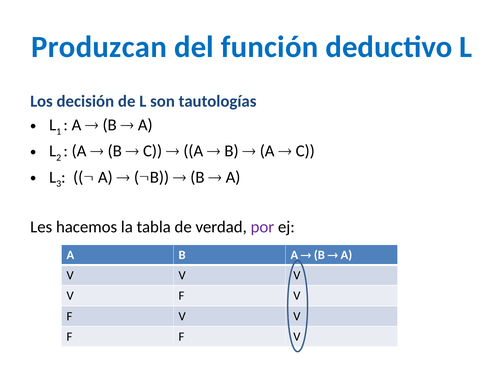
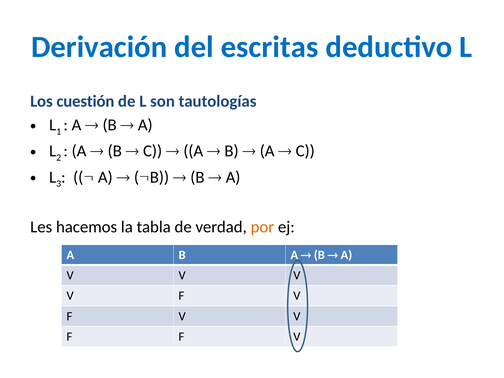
Produzcan: Produzcan -> Derivación (99, 47)
función: función -> escritas (270, 47)
decisión: decisión -> cuestión (85, 101)
por colour: purple -> orange (262, 227)
